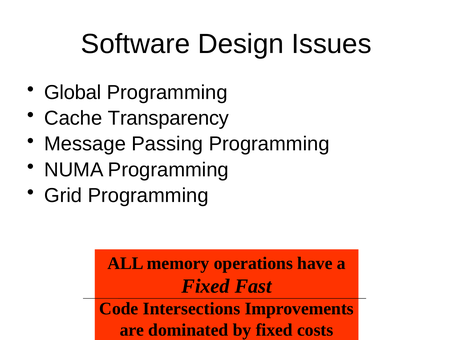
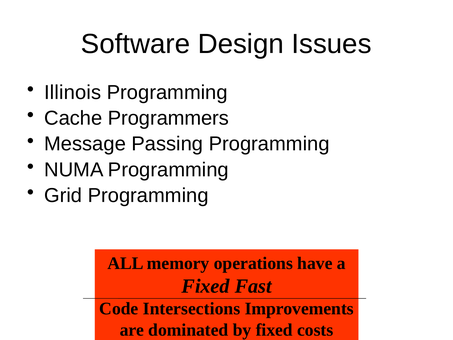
Global: Global -> Illinois (73, 92)
Transparency: Transparency -> Programmers (168, 118)
